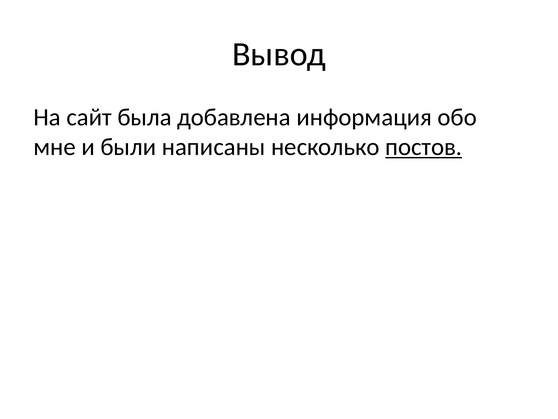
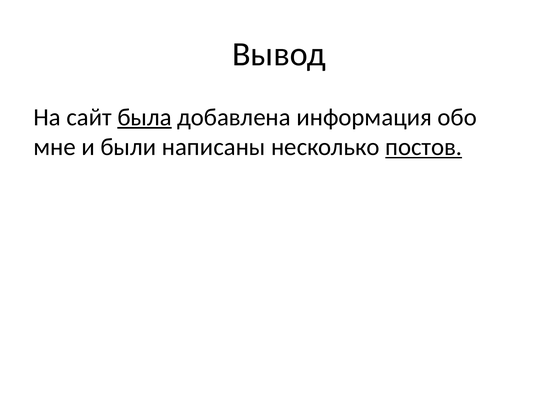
была underline: none -> present (144, 117)
